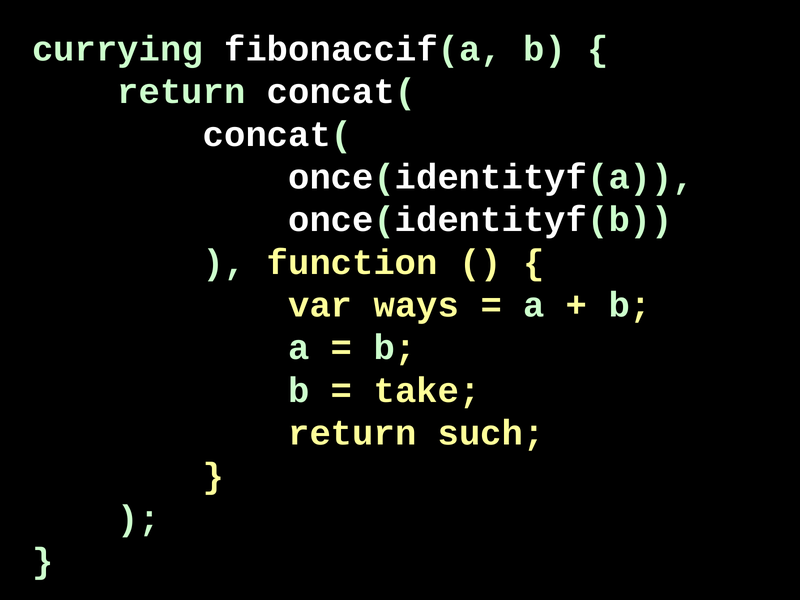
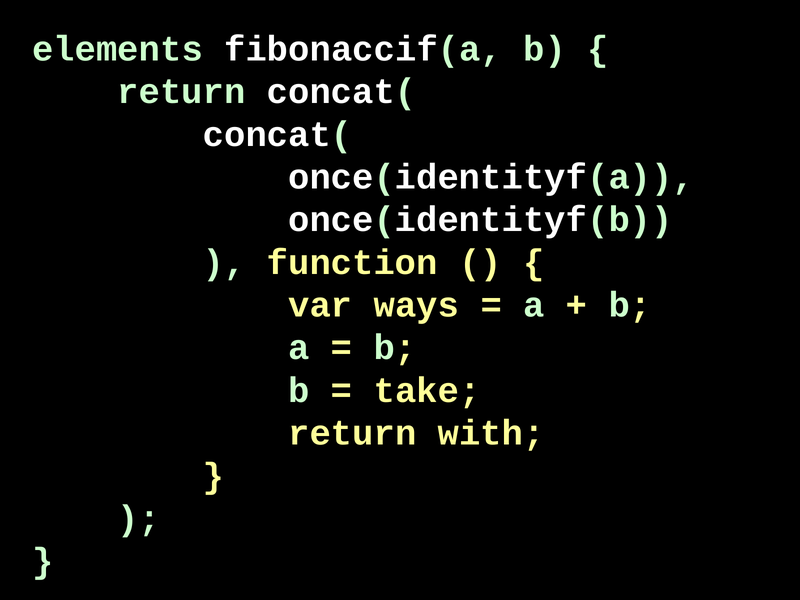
currying: currying -> elements (117, 49)
such: such -> with (491, 433)
